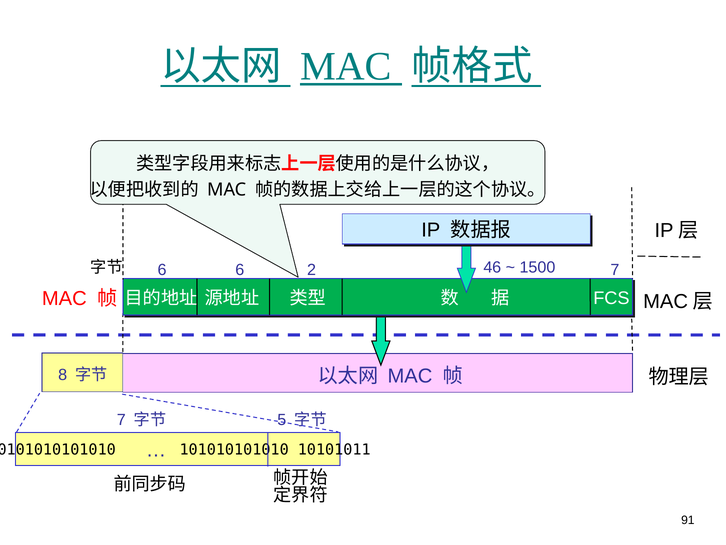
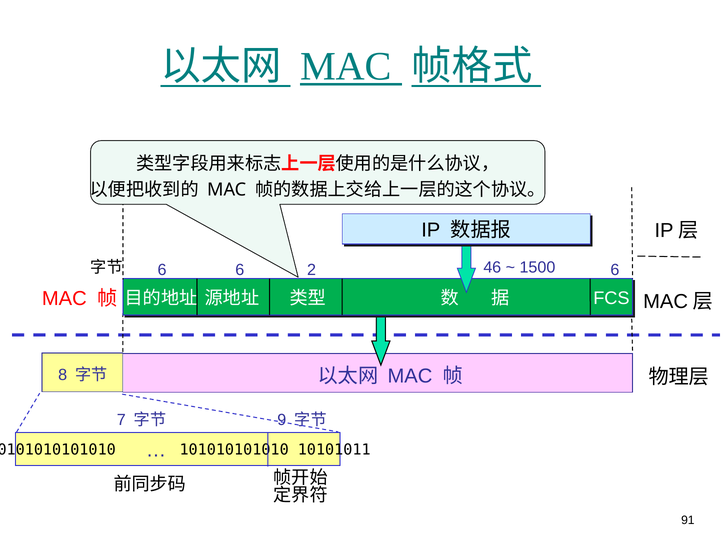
7: 7 -> 6 (615, 270)
5: 5 -> 9 (282, 420)
